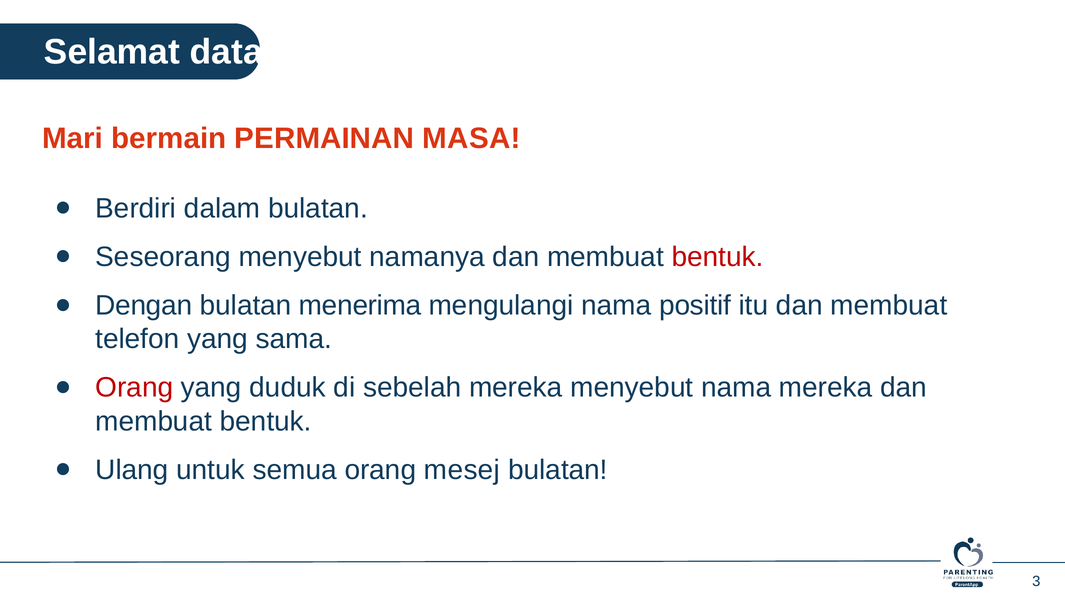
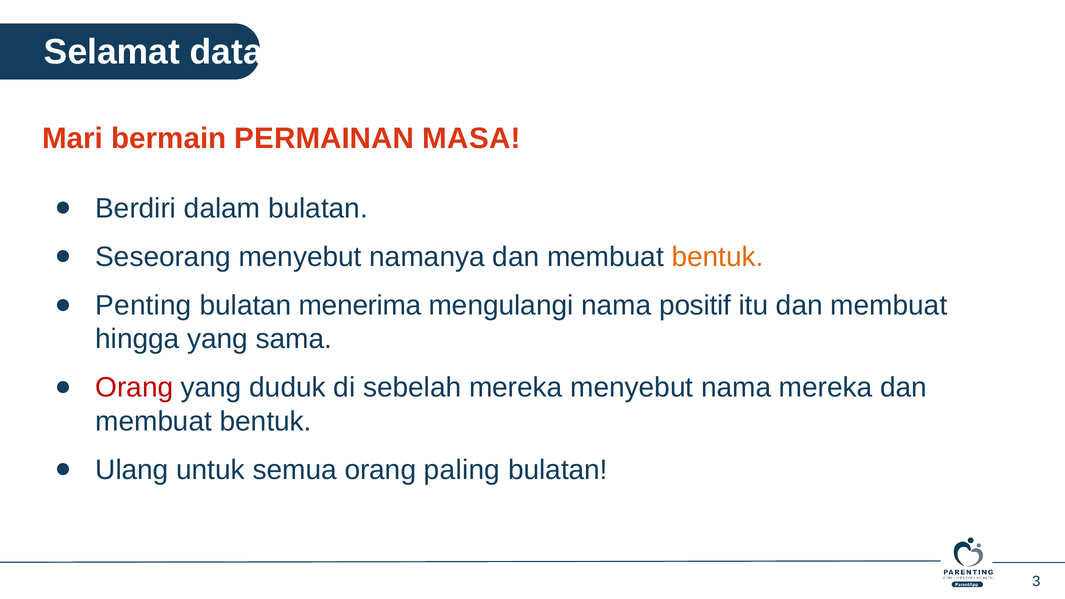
bentuk colour: red -> orange (718, 257)
Dengan: Dengan -> Penting (143, 305)
telefon: telefon -> hingga (137, 339)
mesej: mesej -> paling (462, 470)
